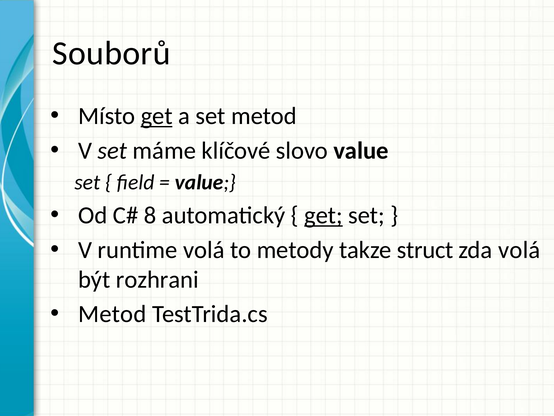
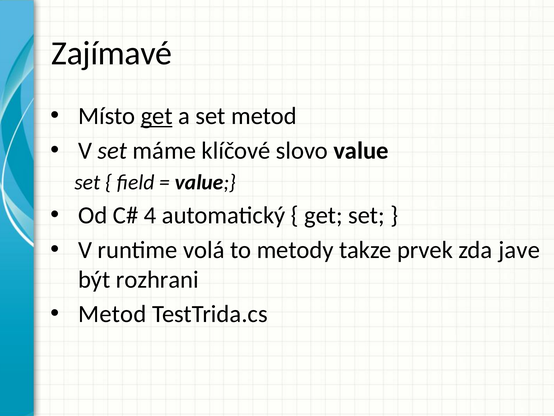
Souborů: Souborů -> Zajímavé (112, 53)
8: 8 -> 4 (150, 215)
get underline: present -> none (323, 215)
struct: struct -> prvek (425, 250)
zda volá: volá -> jave (519, 250)
